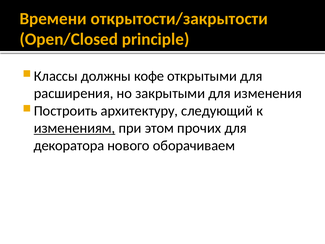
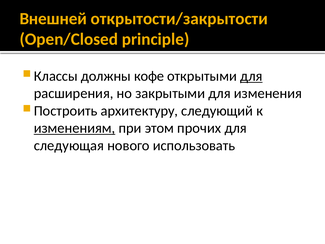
Времени: Времени -> Внешней (53, 19)
для underline: none -> present (251, 76)
декоратора: декоратора -> следующая (69, 145)
оборачиваем: оборачиваем -> использовать (194, 145)
